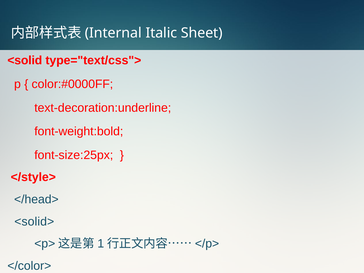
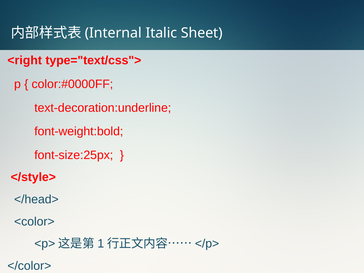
<solid: <solid -> <right (25, 60)
<solid>: <solid> -> <color> (34, 222)
